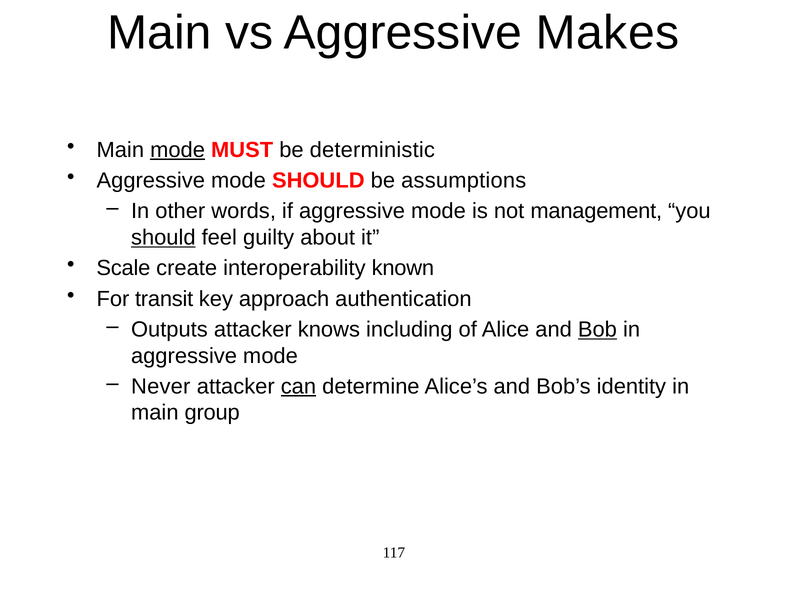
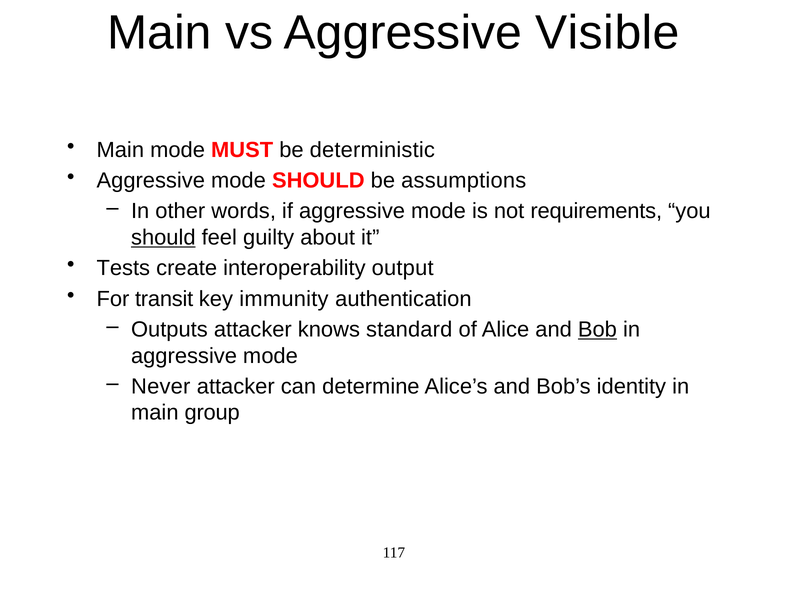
Makes: Makes -> Visible (608, 33)
mode underline: present -> none (178, 150)
management: management -> requirements (596, 211)
Scale: Scale -> Tests (123, 268)
known: known -> output (403, 268)
approach: approach -> immunity (284, 299)
including: including -> standard (409, 330)
can underline: present -> none (298, 386)
